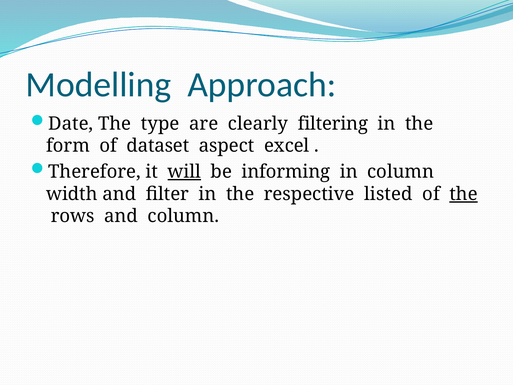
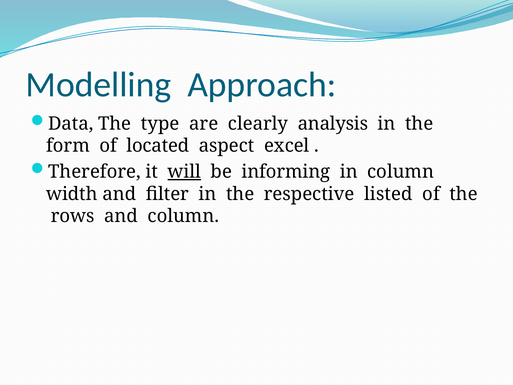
Date: Date -> Data (71, 124)
filtering: filtering -> analysis (333, 124)
dataset: dataset -> located (158, 146)
the underline: present -> none (464, 194)
